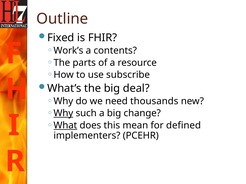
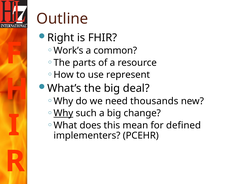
Fixed: Fixed -> Right (61, 38)
contents: contents -> common (115, 51)
subscribe: subscribe -> represent (128, 75)
What underline: present -> none (65, 126)
